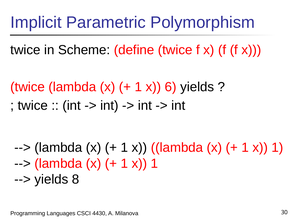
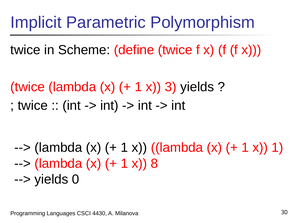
6: 6 -> 3 (171, 87)
1: 1 -> 8 (154, 163)
8: 8 -> 0 (76, 179)
